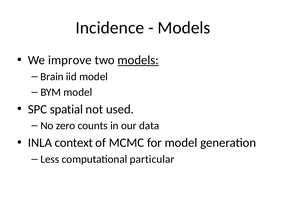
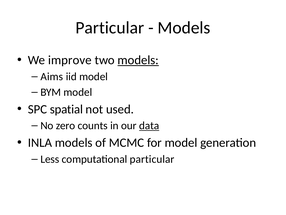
Incidence: Incidence -> Particular (110, 28)
Brain: Brain -> Aims (52, 76)
data underline: none -> present (149, 125)
INLA context: context -> models (74, 142)
